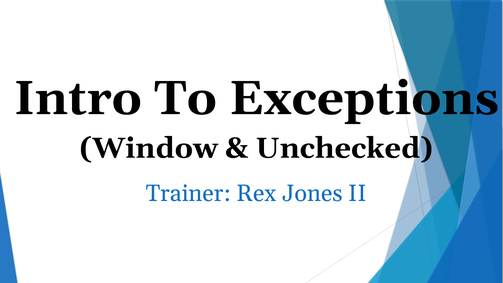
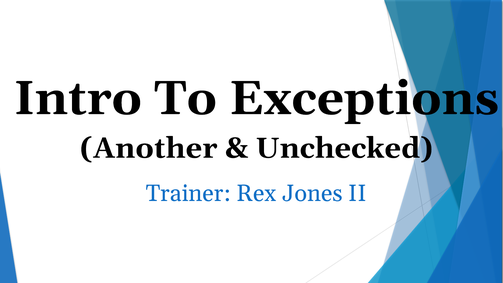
Window: Window -> Another (149, 148)
